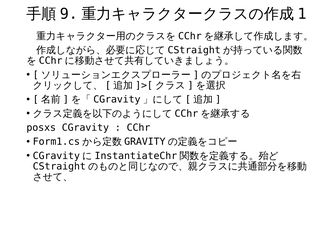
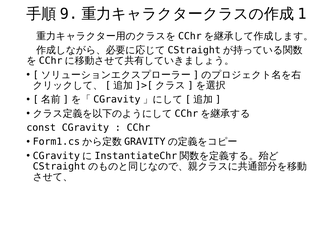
posxs: posxs -> const (41, 128)
